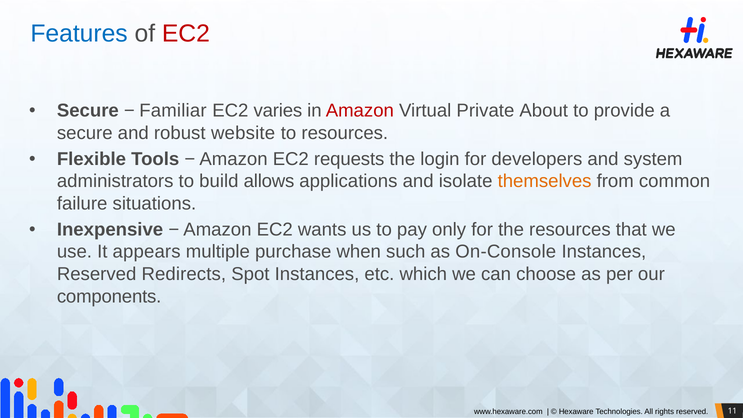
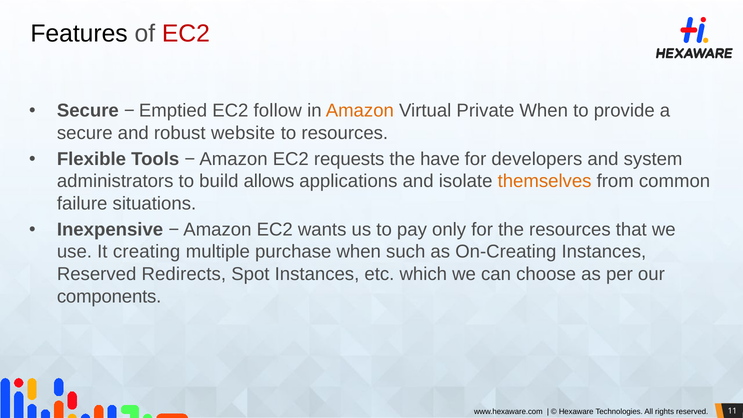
Features colour: blue -> black (79, 34)
Familiar: Familiar -> Emptied (173, 111)
varies: varies -> follow (278, 111)
Amazon colour: red -> orange (360, 111)
Private About: About -> When (544, 111)
login: login -> have (440, 159)
appears: appears -> creating (147, 252)
On-Console: On-Console -> On-Creating (506, 252)
